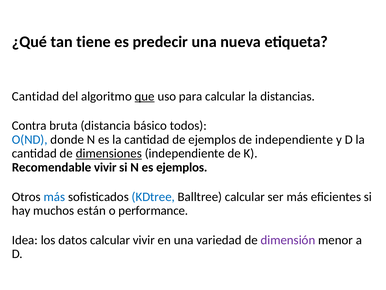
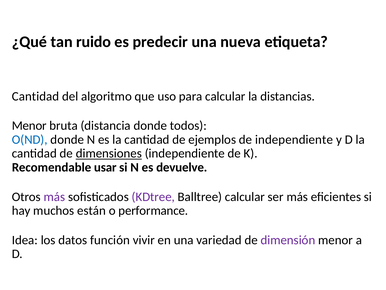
tiene: tiene -> ruido (94, 42)
que underline: present -> none (145, 96)
Contra: Contra -> Menor (29, 125)
distancia básico: básico -> donde (150, 125)
Recomendable vivir: vivir -> usar (105, 167)
es ejemplos: ejemplos -> devuelve (182, 167)
más colour: blue -> purple (54, 196)
KDtree colour: blue -> purple (153, 196)
datos calcular: calcular -> función (110, 240)
